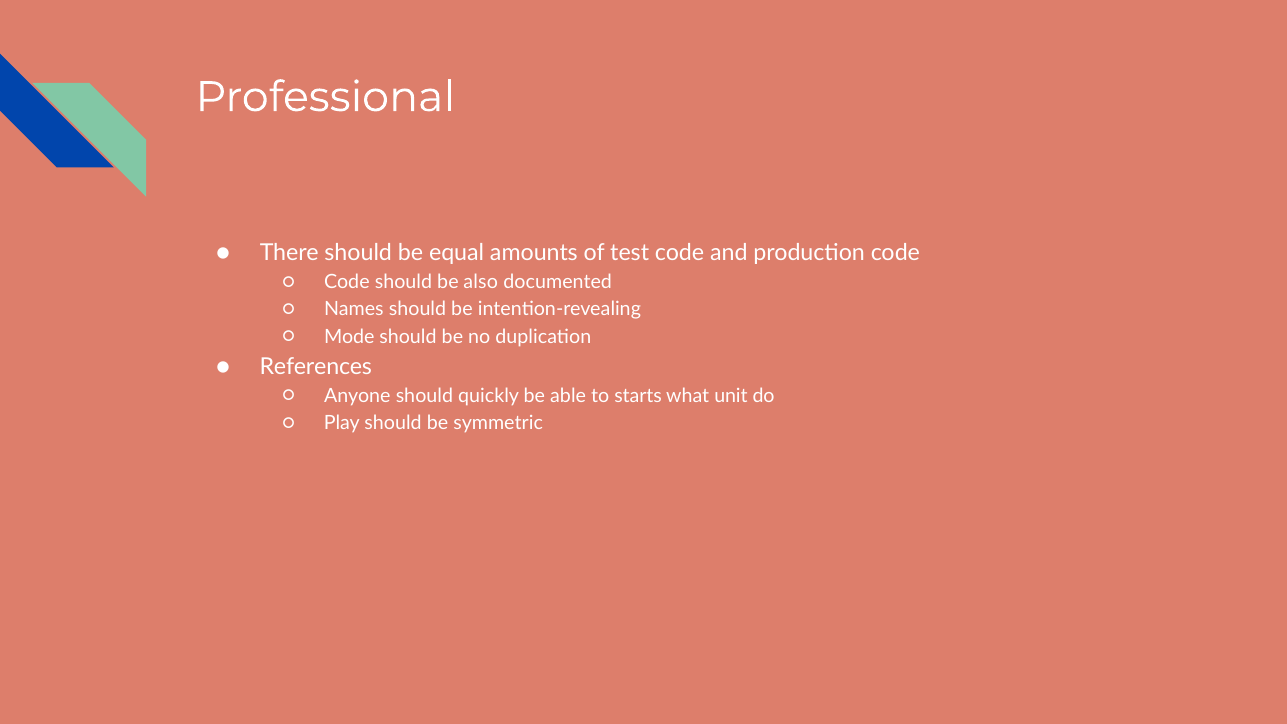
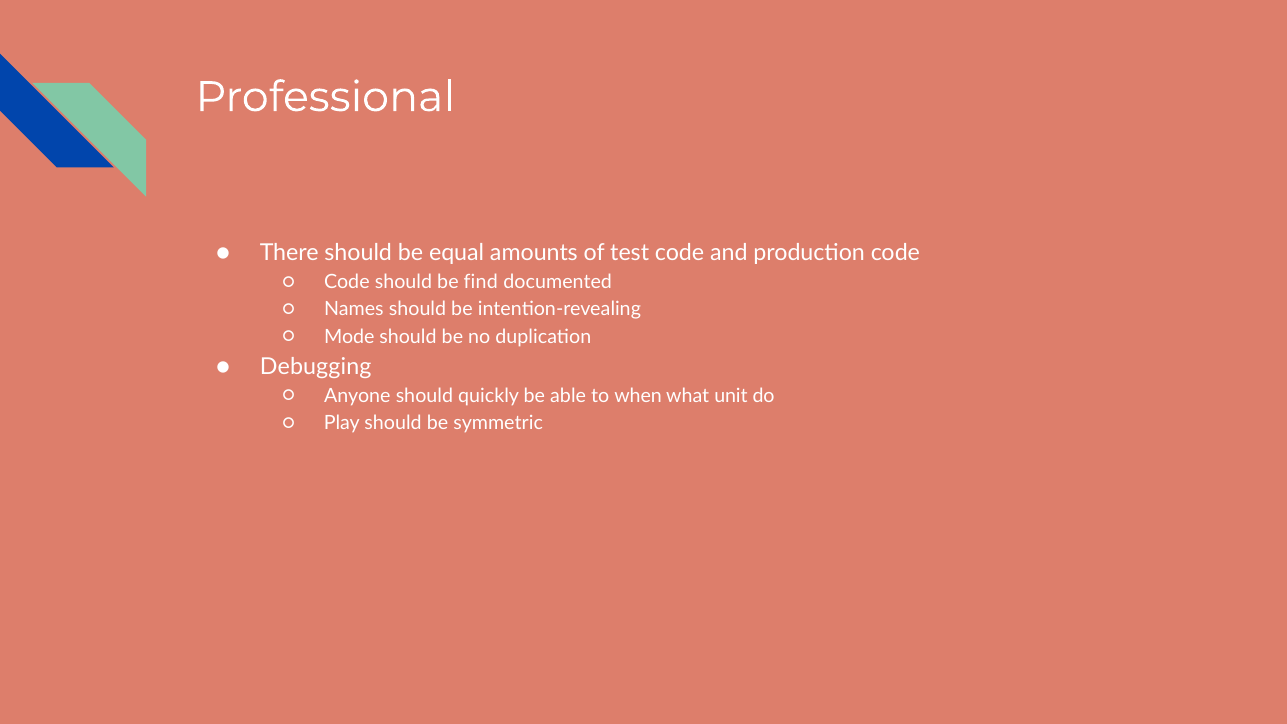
also: also -> find (481, 282)
References: References -> Debugging (316, 367)
starts: starts -> when (638, 396)
